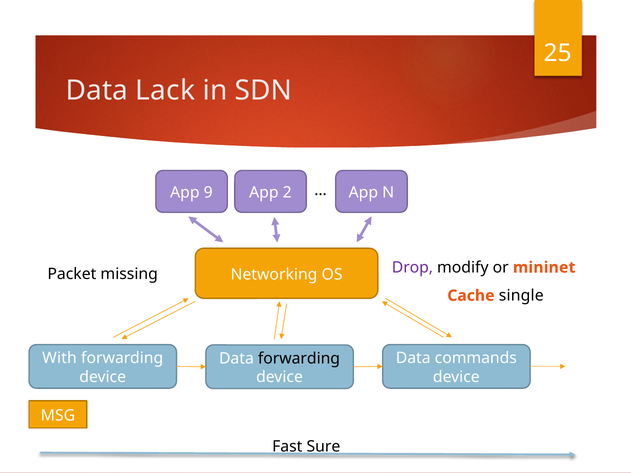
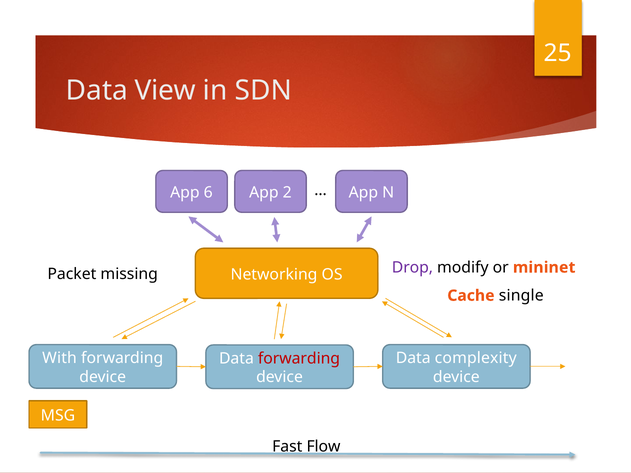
Lack: Lack -> View (165, 90)
9: 9 -> 6 (208, 193)
commands: commands -> complexity (476, 358)
forwarding colour: black -> red (299, 359)
Sure: Sure -> Flow (323, 447)
